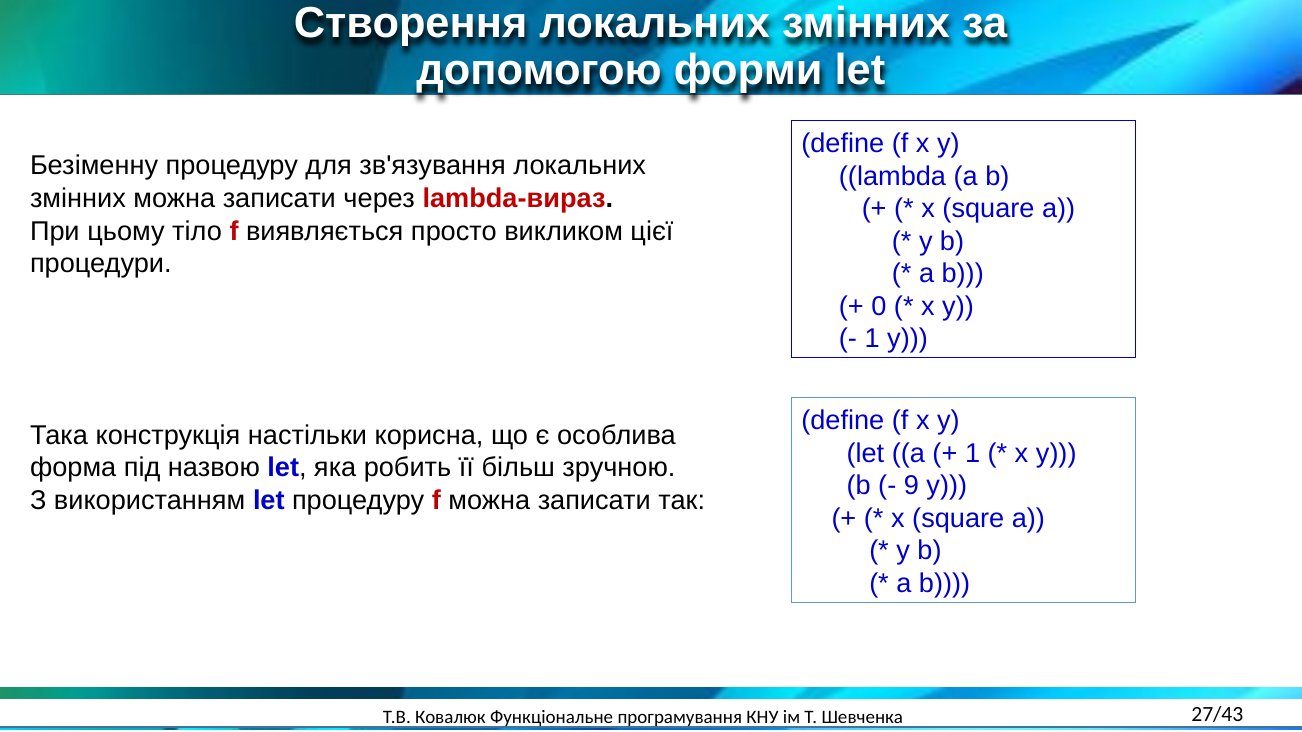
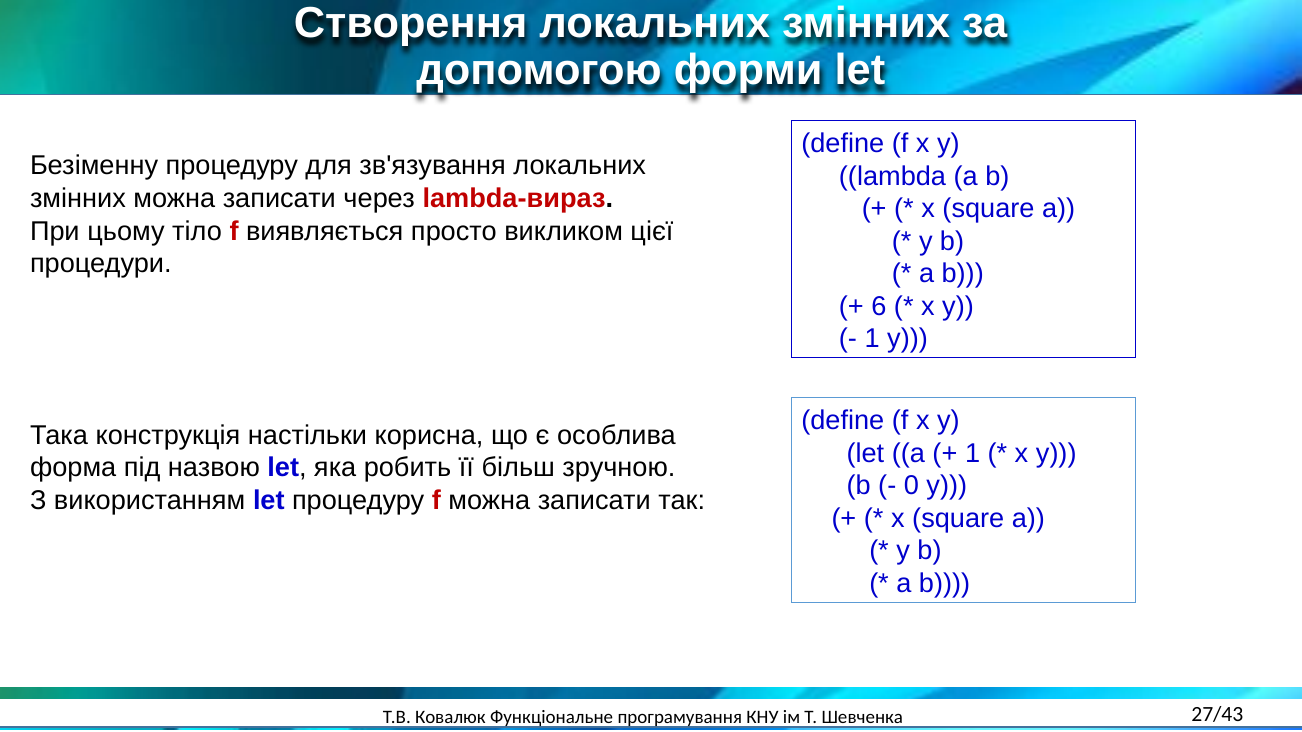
0: 0 -> 6 (879, 306)
9: 9 -> 0 (911, 486)
